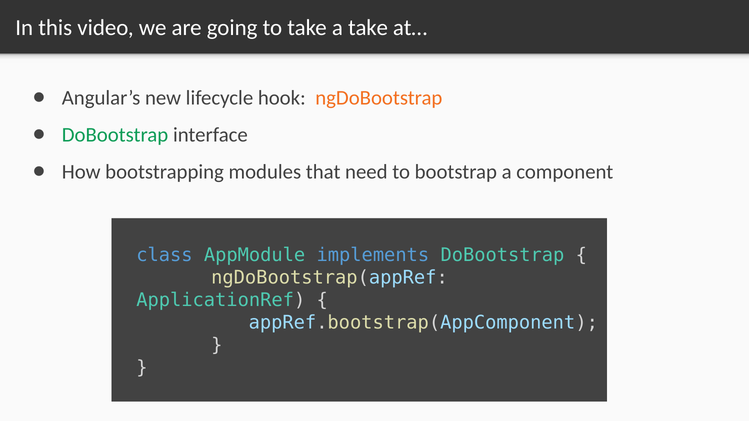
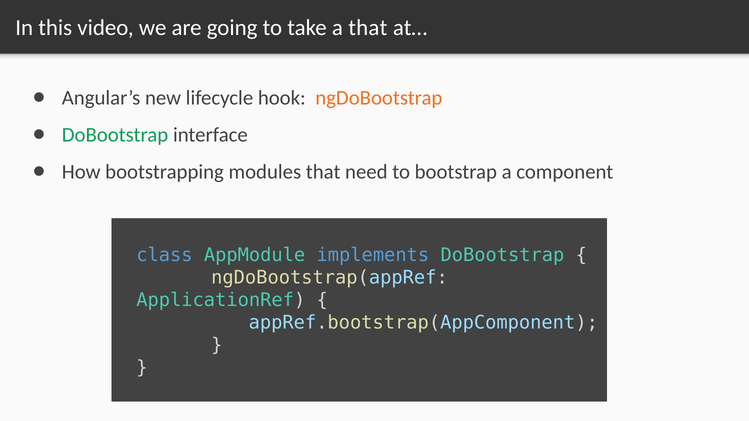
a take: take -> that (368, 28)
